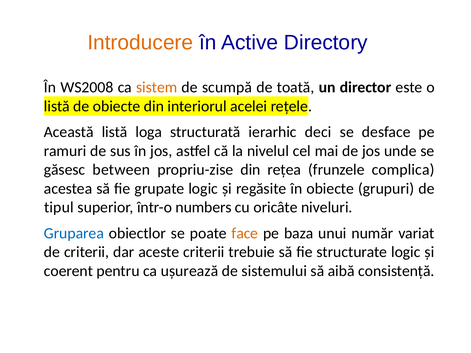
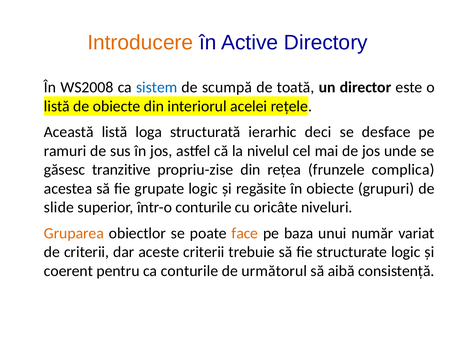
sistem colour: orange -> blue (157, 87)
between: between -> tranzitive (121, 170)
tipul: tipul -> slide (59, 208)
într-o numbers: numbers -> conturile (204, 208)
Gruparea colour: blue -> orange (74, 233)
ca ușurează: ușurează -> conturile (190, 271)
sistemului: sistemului -> următorul (274, 271)
